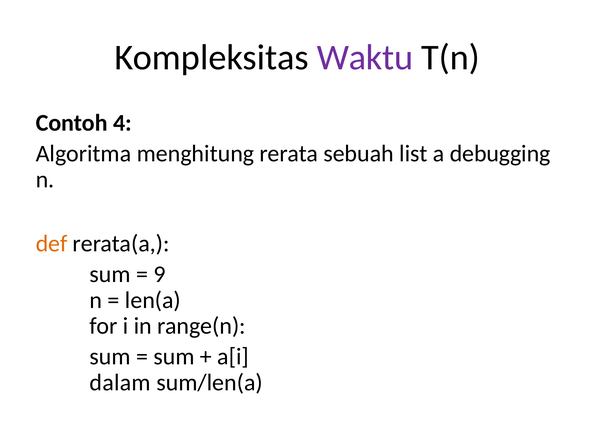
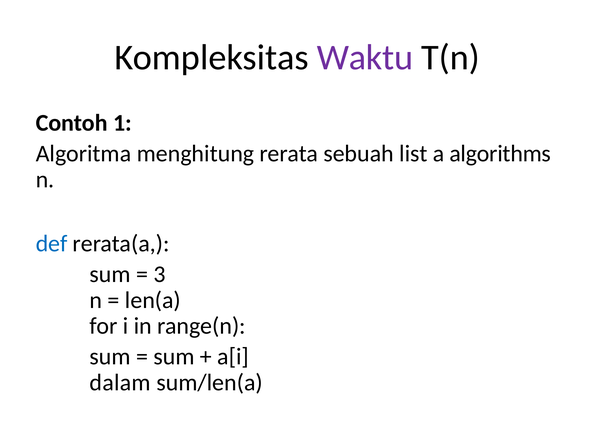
4: 4 -> 1 (123, 123)
debugging: debugging -> algorithms (500, 154)
def colour: orange -> blue (52, 244)
9: 9 -> 3 (160, 274)
